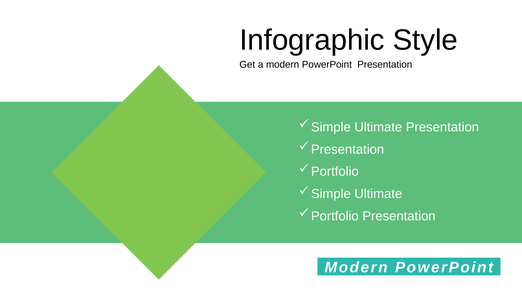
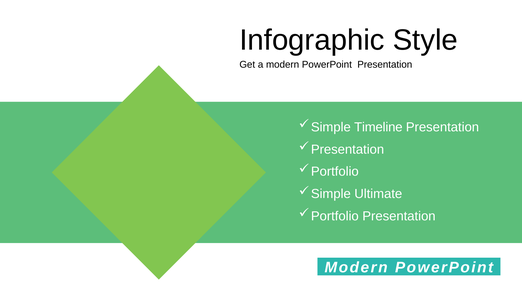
Ultimate: Ultimate -> Timeline (378, 127)
